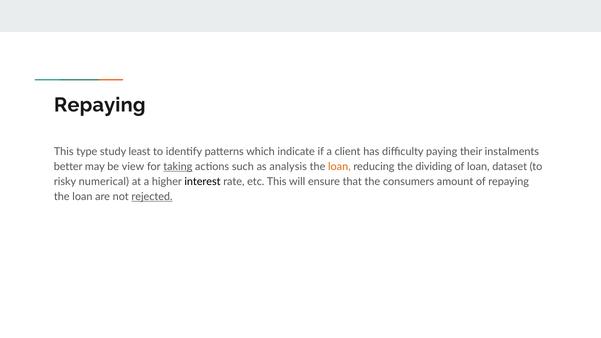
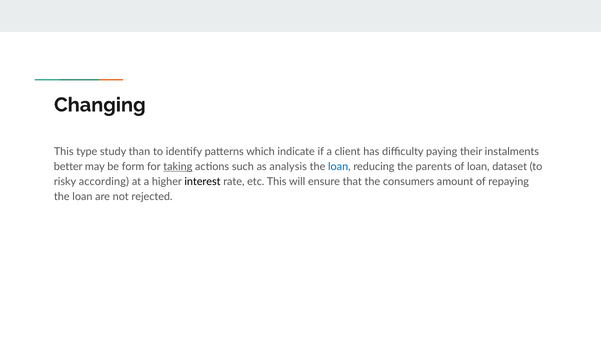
Repaying: Repaying -> Changing (100, 105)
least: least -> than (139, 152)
view: view -> form (133, 167)
loan colour: orange -> blue (339, 167)
dividing: dividing -> parents (434, 167)
numerical: numerical -> according (104, 182)
rejected underline: present -> none (152, 197)
